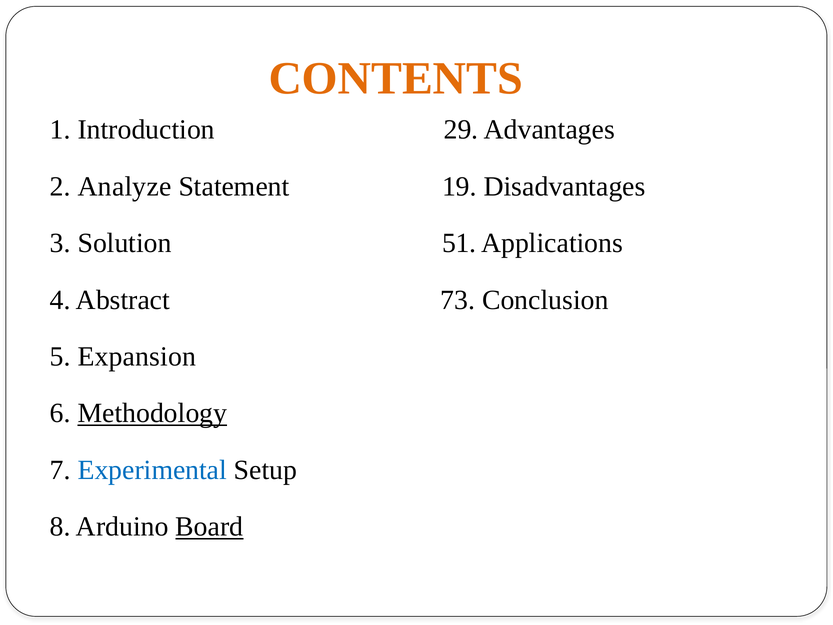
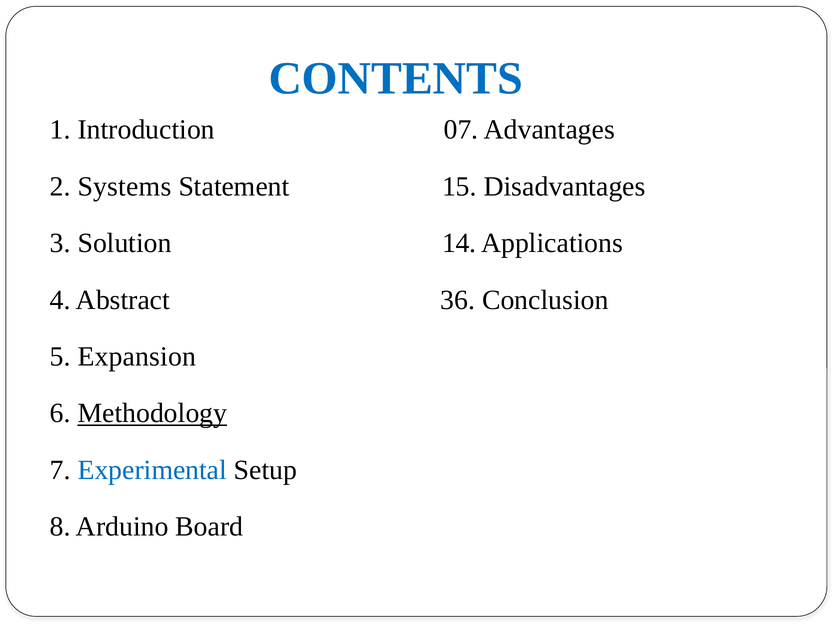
CONTENTS colour: orange -> blue (396, 78)
29: 29 -> 07 (461, 130)
Analyze: Analyze -> Systems (125, 186)
19: 19 -> 15 (459, 186)
51: 51 -> 14 (459, 243)
73: 73 -> 36 (458, 300)
Board underline: present -> none (209, 527)
